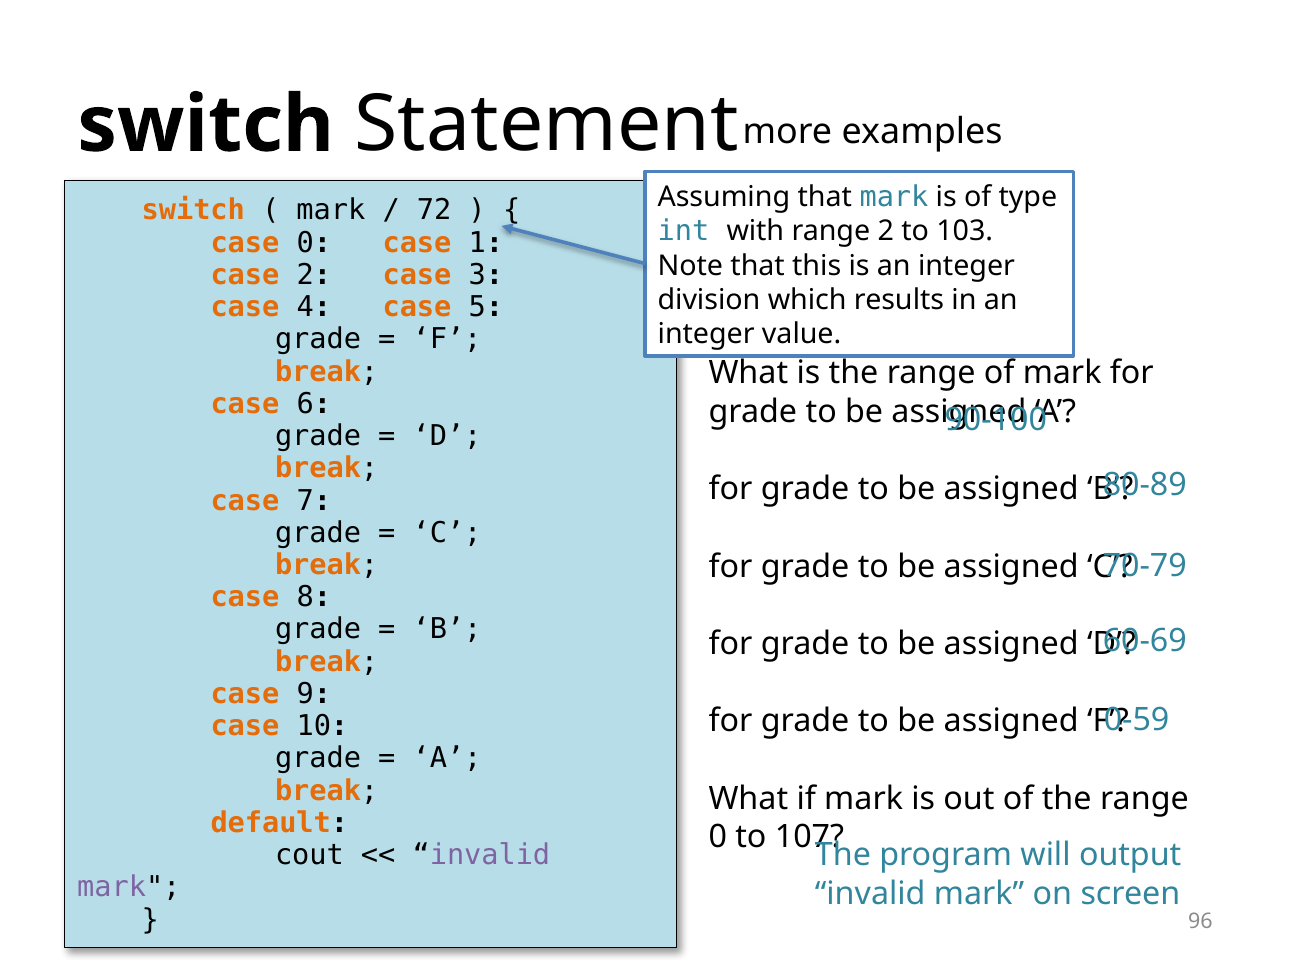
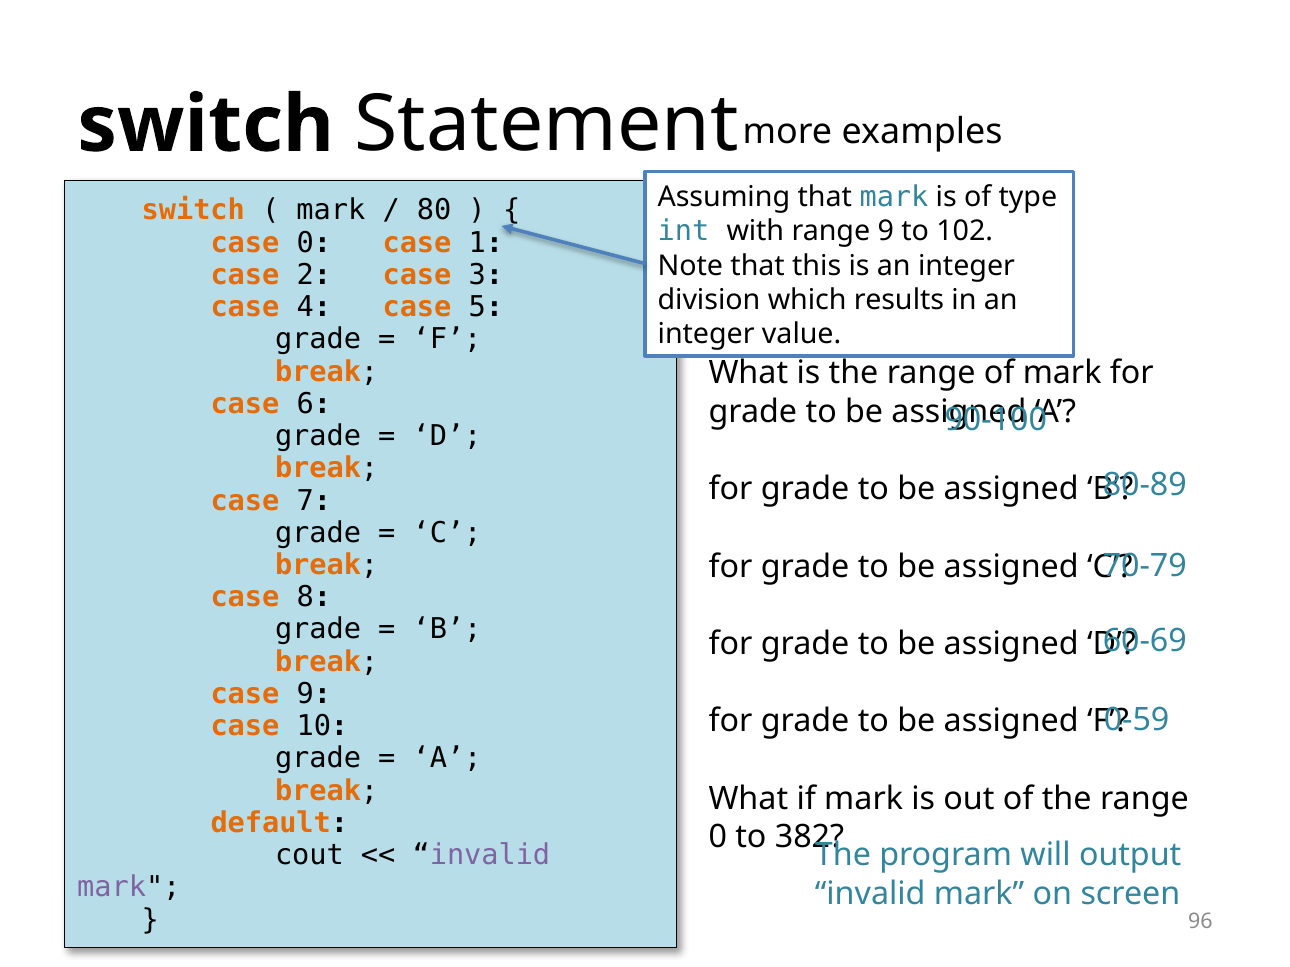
72: 72 -> 80 (434, 211)
range 2: 2 -> 9 (886, 231)
103: 103 -> 102 (965, 231)
107: 107 -> 382 (810, 838)
